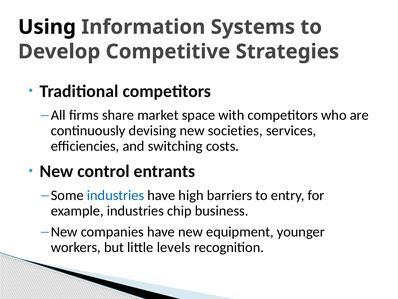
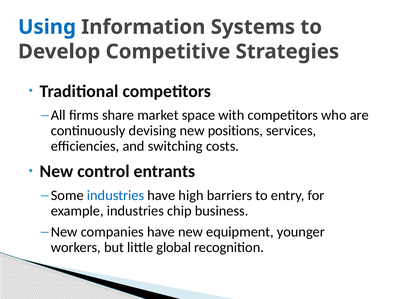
Using colour: black -> blue (47, 27)
societies: societies -> positions (235, 130)
levels: levels -> global (174, 247)
